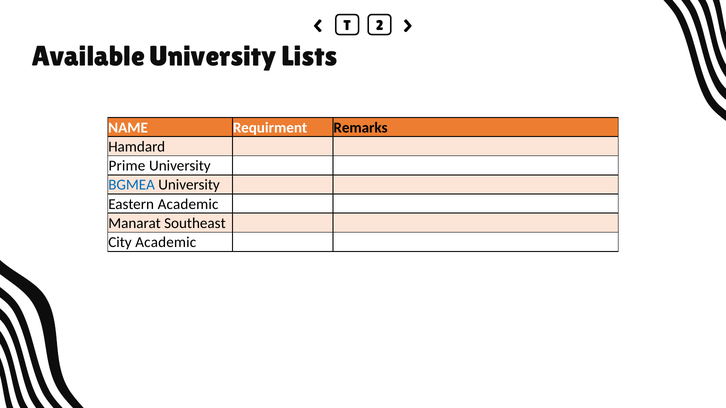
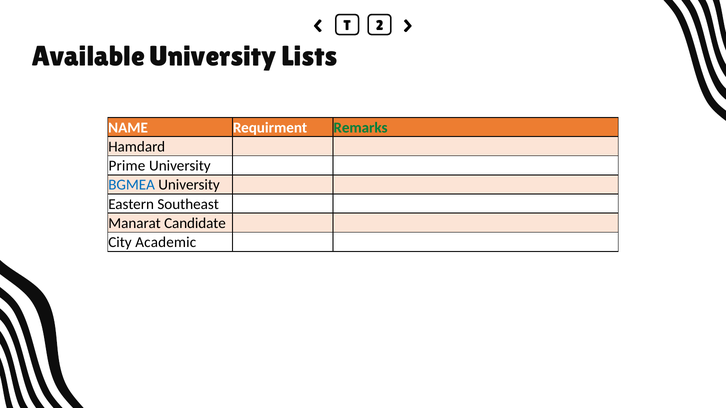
Remarks colour: black -> green (361, 128)
Eastern Academic: Academic -> Southeast (188, 204)
Southeast: Southeast -> Candidate (195, 223)
